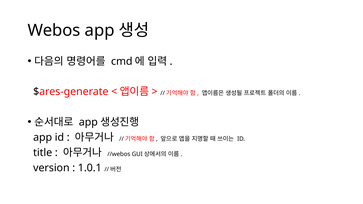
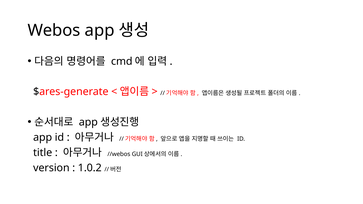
1.0.1: 1.0.1 -> 1.0.2 (90, 168)
